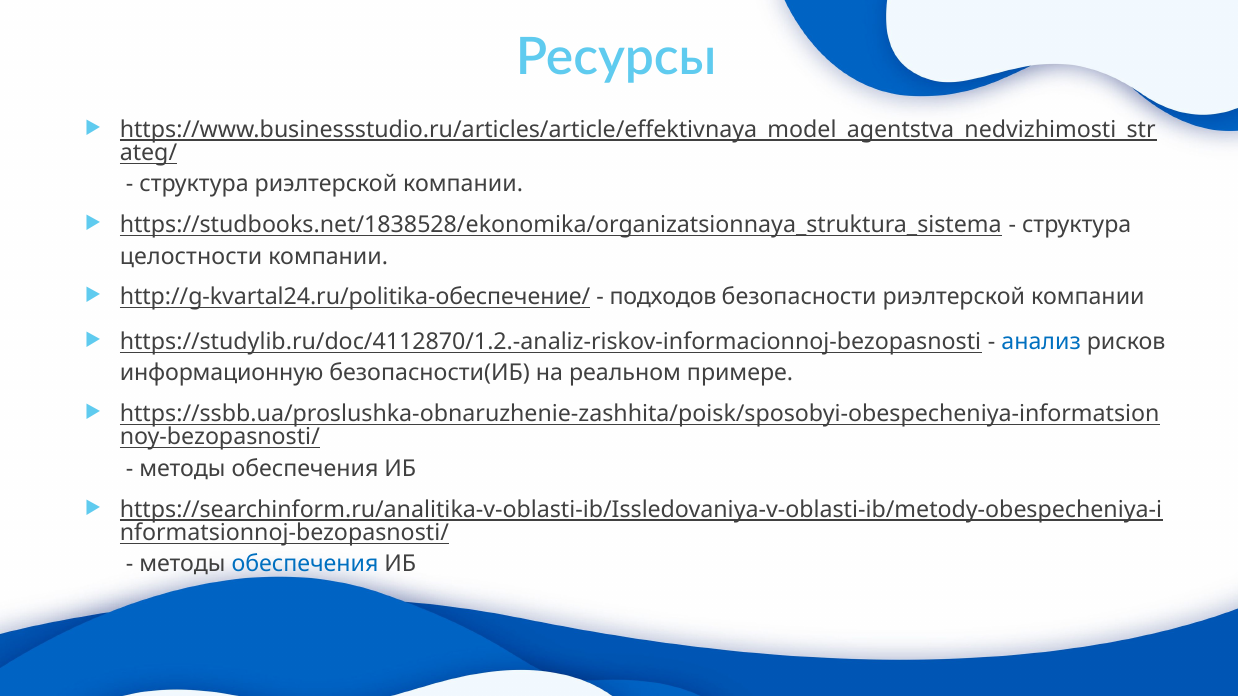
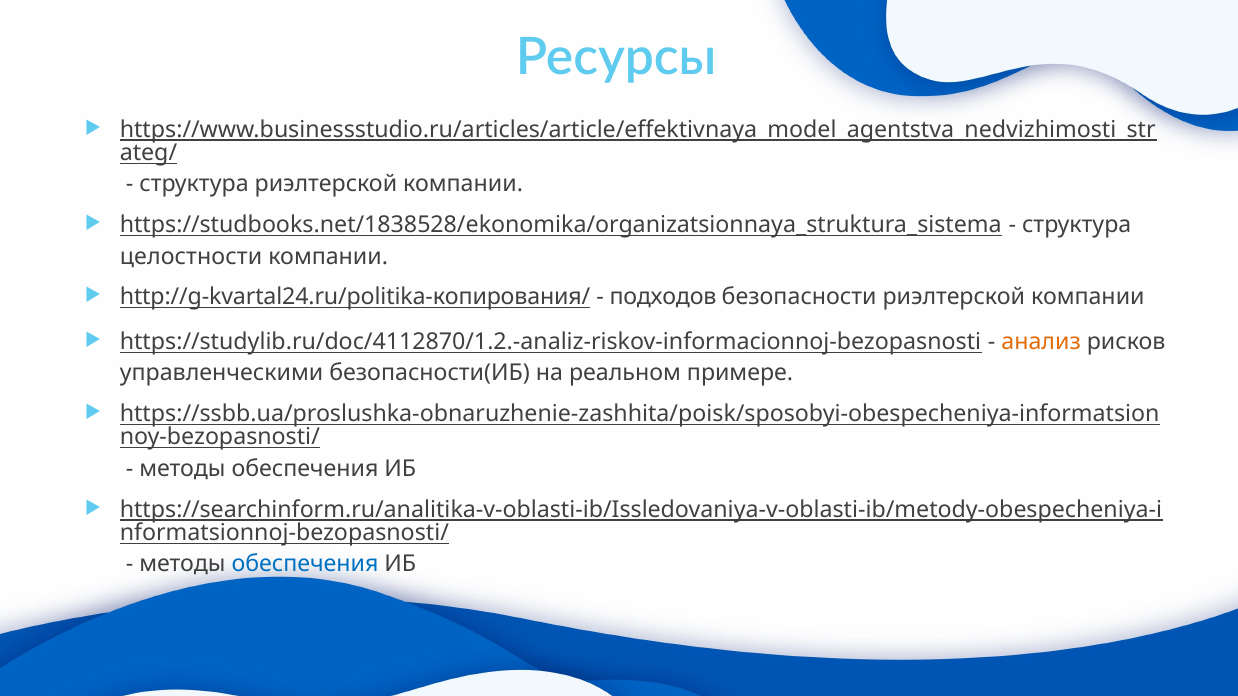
http://g-kvartal24.ru/politika-обеспечение/: http://g-kvartal24.ru/politika-обеспечение/ -> http://g-kvartal24.ru/politika-копирования/ (355, 297)
анализ colour: blue -> orange (1041, 342)
информационную: информационную -> управленческими (222, 374)
